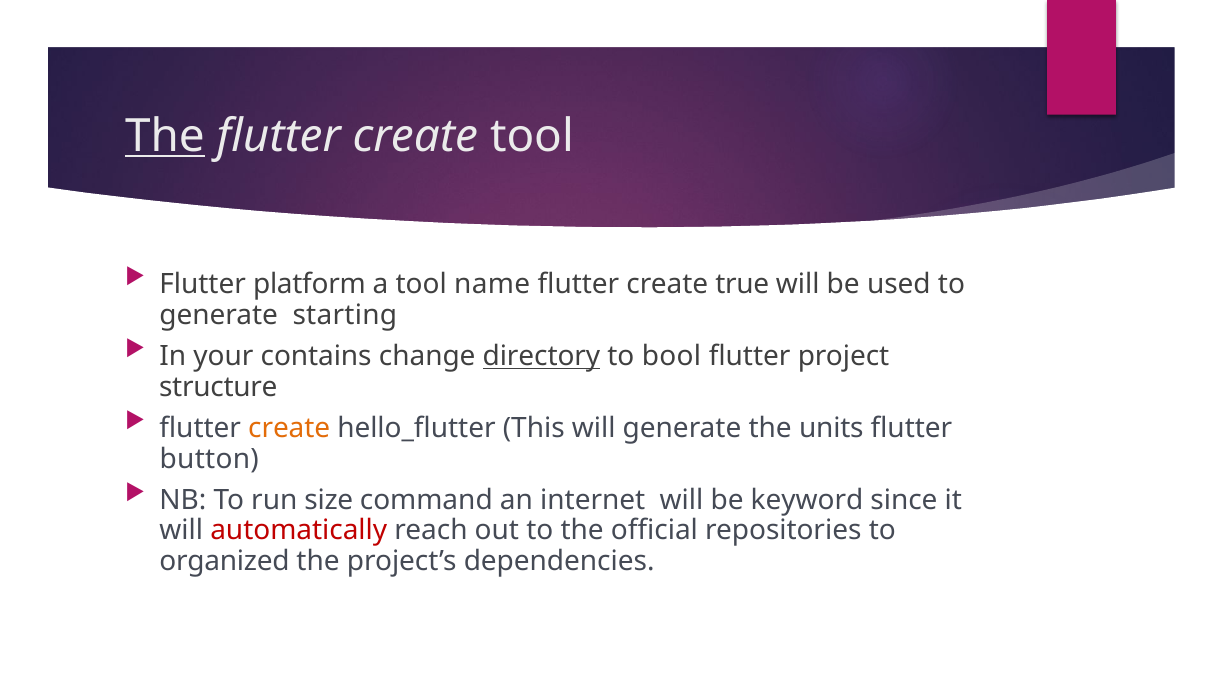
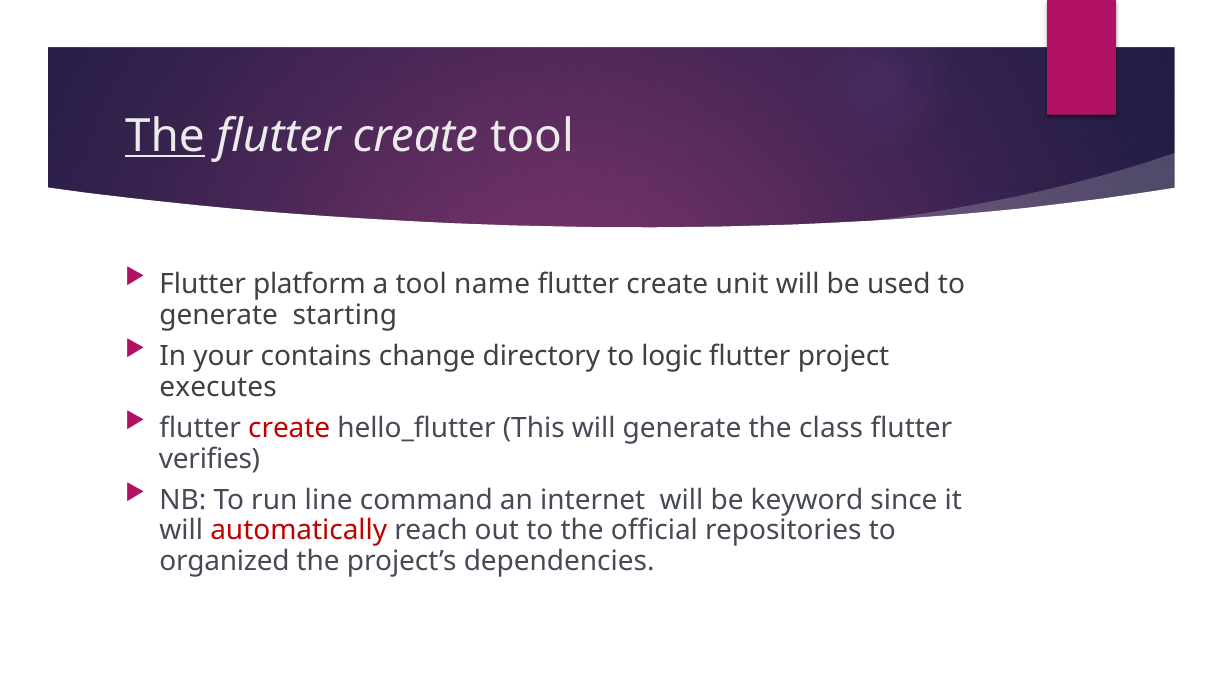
true: true -> unit (742, 285)
directory underline: present -> none (541, 356)
bool: bool -> logic (672, 356)
structure: structure -> executes (218, 387)
create colour: orange -> red (289, 428)
units: units -> class (831, 428)
button: button -> verifies (210, 459)
size: size -> line (329, 500)
